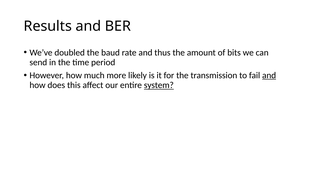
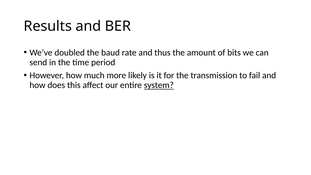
and underline: present -> none (269, 75)
